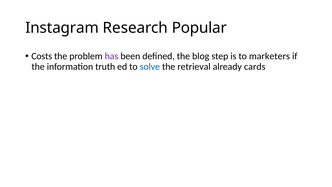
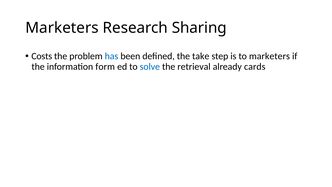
Instagram: Instagram -> Marketers (62, 28)
Popular: Popular -> Sharing (199, 28)
has colour: purple -> blue (112, 56)
blog: blog -> take (201, 56)
truth: truth -> form (105, 67)
